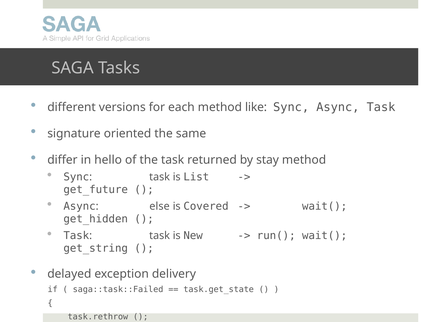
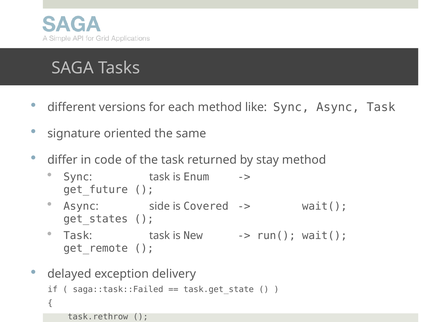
hello: hello -> code (108, 160)
List: List -> Enum (196, 177)
else: else -> side (160, 206)
get_hidden: get_hidden -> get_states (96, 219)
get_string: get_string -> get_remote (96, 248)
